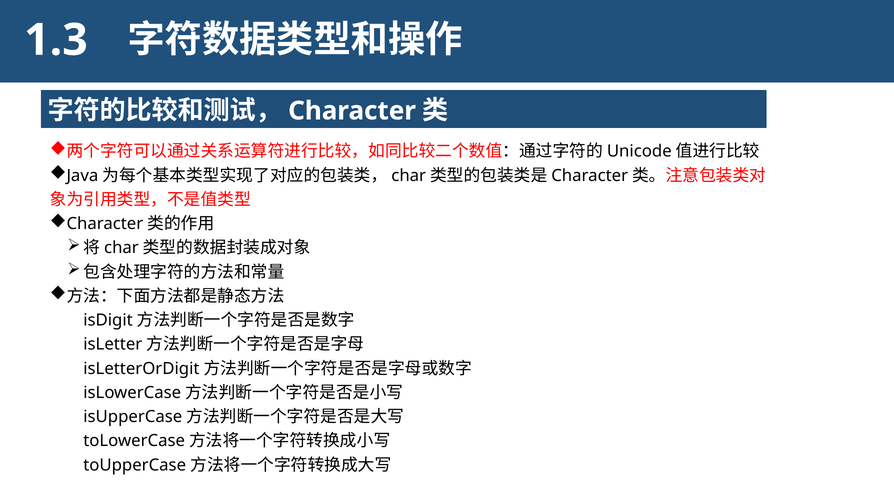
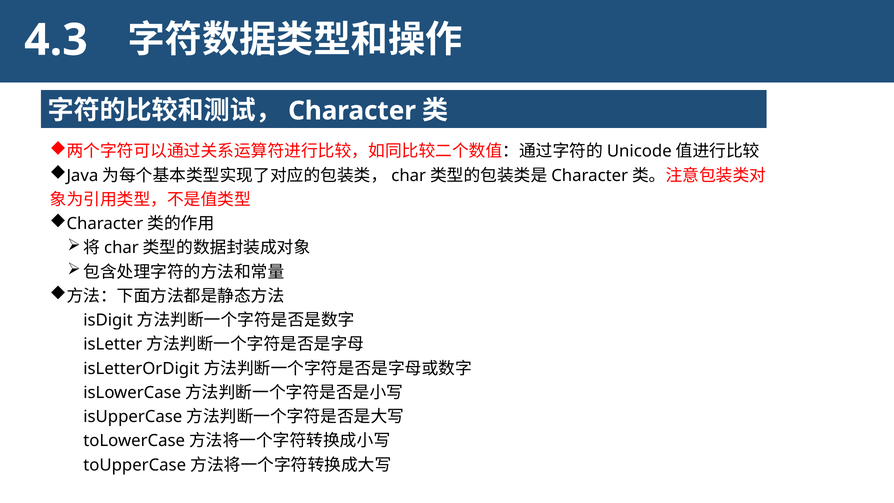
1.3: 1.3 -> 4.3 (56, 40)
